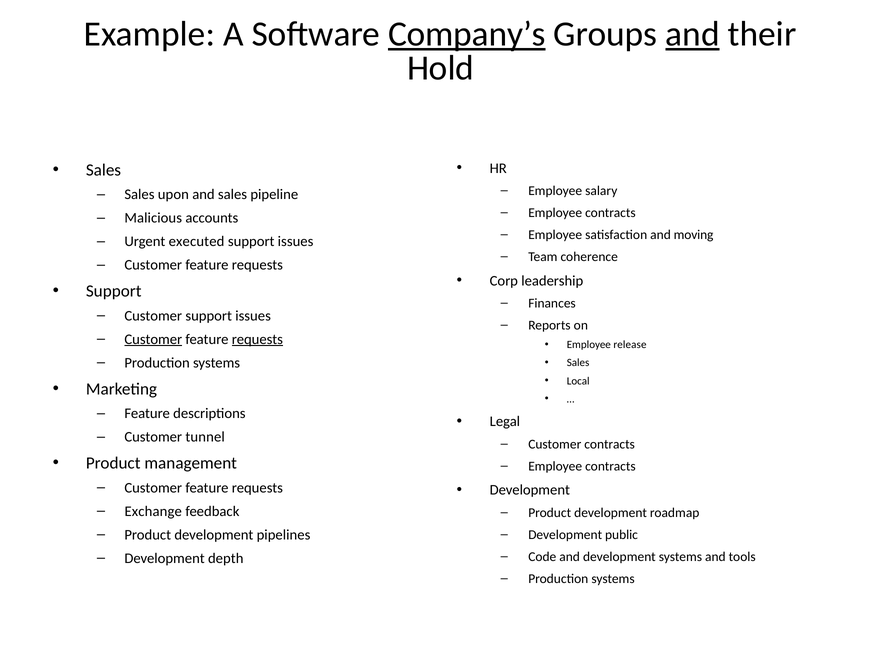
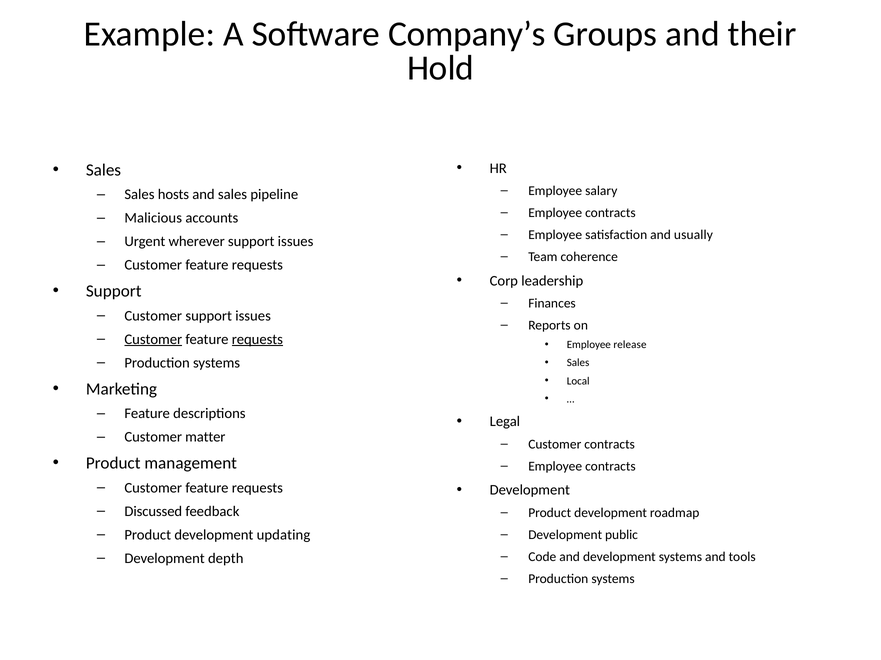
Company’s underline: present -> none (467, 34)
and underline: present -> none (693, 34)
upon: upon -> hosts (173, 195)
moving: moving -> usually (693, 235)
executed: executed -> wherever (197, 242)
tunnel: tunnel -> matter (205, 438)
Exchange: Exchange -> Discussed (153, 512)
pipelines: pipelines -> updating (283, 535)
